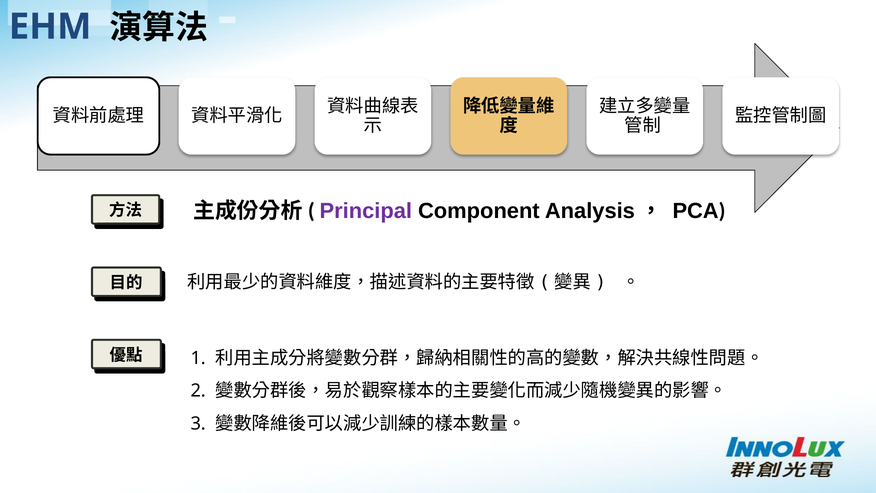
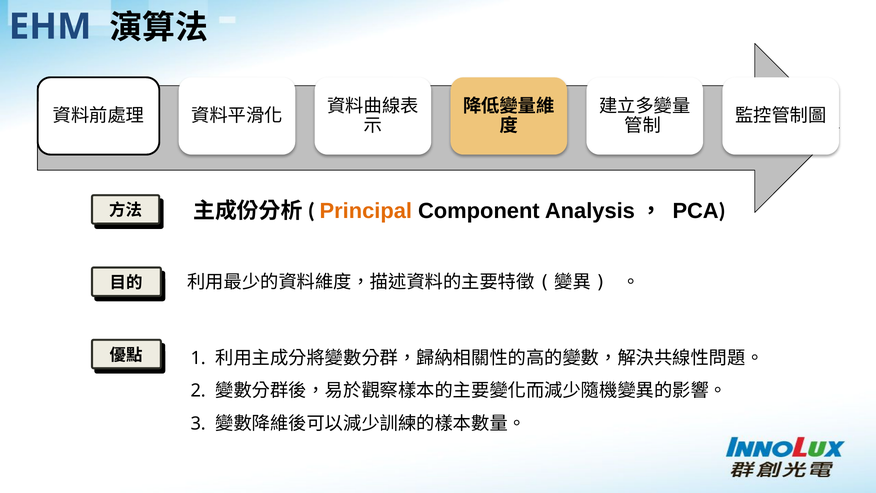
Principal colour: purple -> orange (366, 211)
